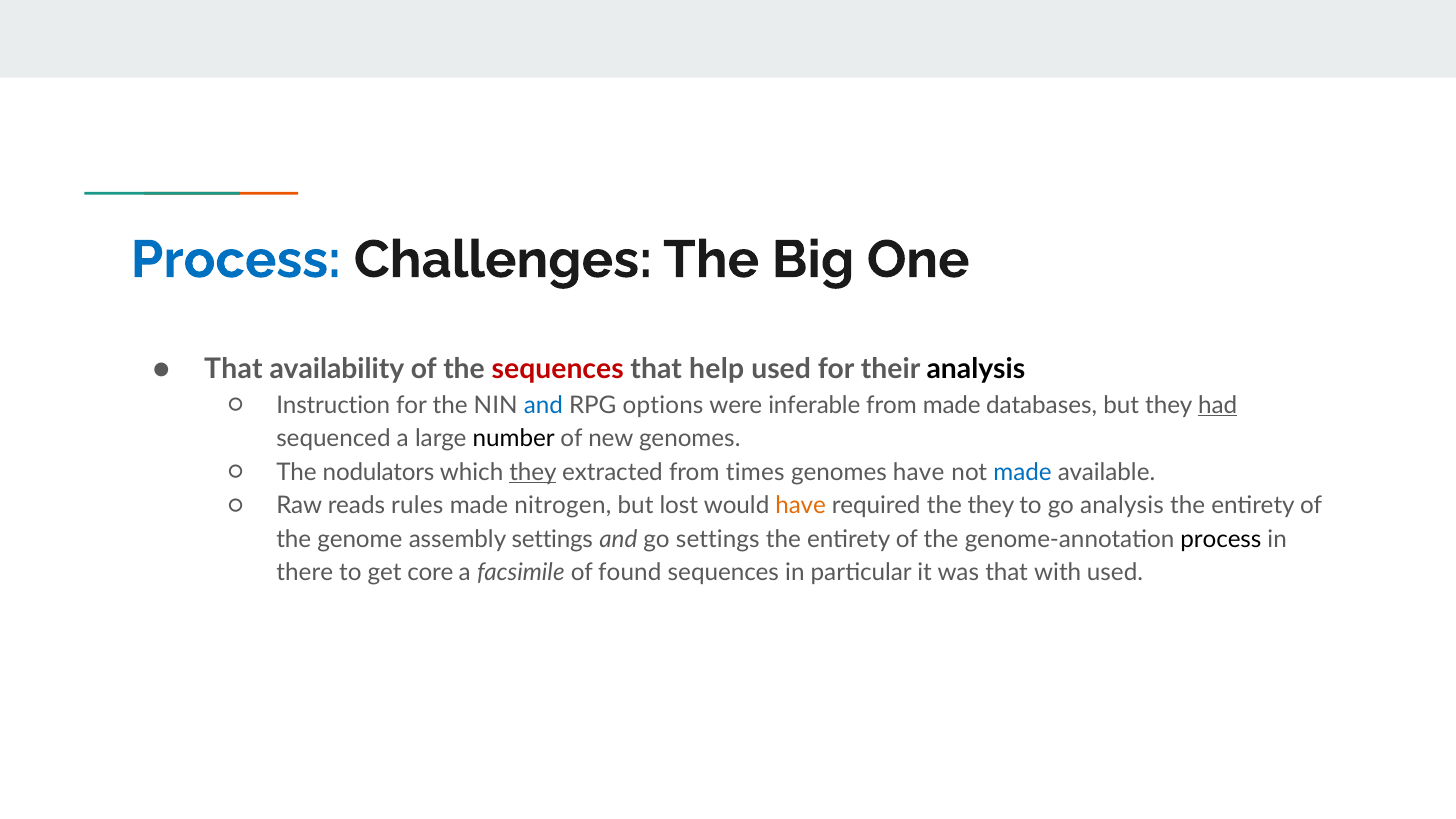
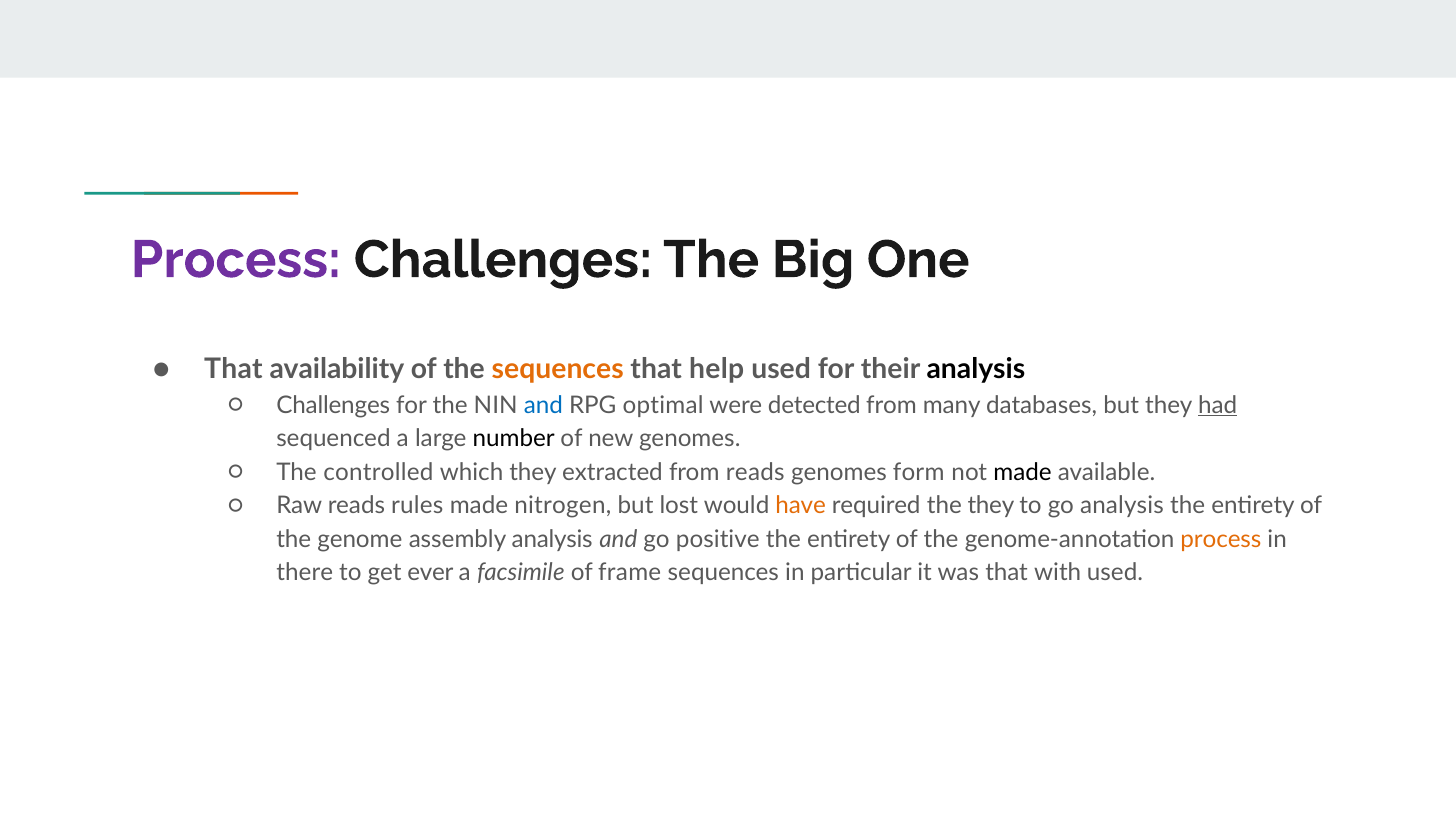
Process colour: blue -> purple (236, 260)
sequences colour: red -> orange (558, 370)
Instruction: Instruction -> Challenges (333, 405)
options: options -> optimal (663, 405)
inferable: inferable -> detected (814, 405)
from made: made -> many (952, 405)
nodulators: nodulators -> controlled (378, 472)
they underline: present -> none (533, 472)
from times: times -> reads (755, 472)
genomes have: have -> form (919, 472)
made colour: blue -> black (1023, 472)
assembly settings: settings -> analysis (552, 539)
go settings: settings -> positive (718, 539)
process colour: black -> orange (1221, 539)
core: core -> ever (430, 573)
found: found -> frame (630, 573)
